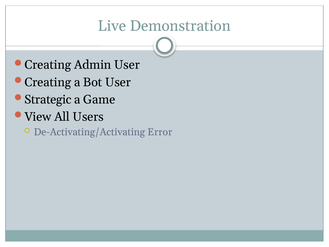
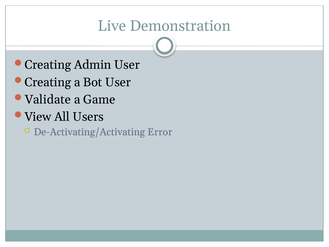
Strategic: Strategic -> Validate (48, 99)
